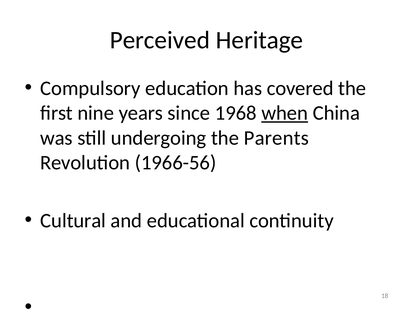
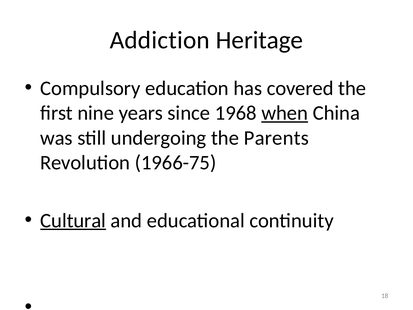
Perceived: Perceived -> Addiction (160, 40)
1966-56: 1966-56 -> 1966-75 (176, 163)
Cultural underline: none -> present (73, 220)
